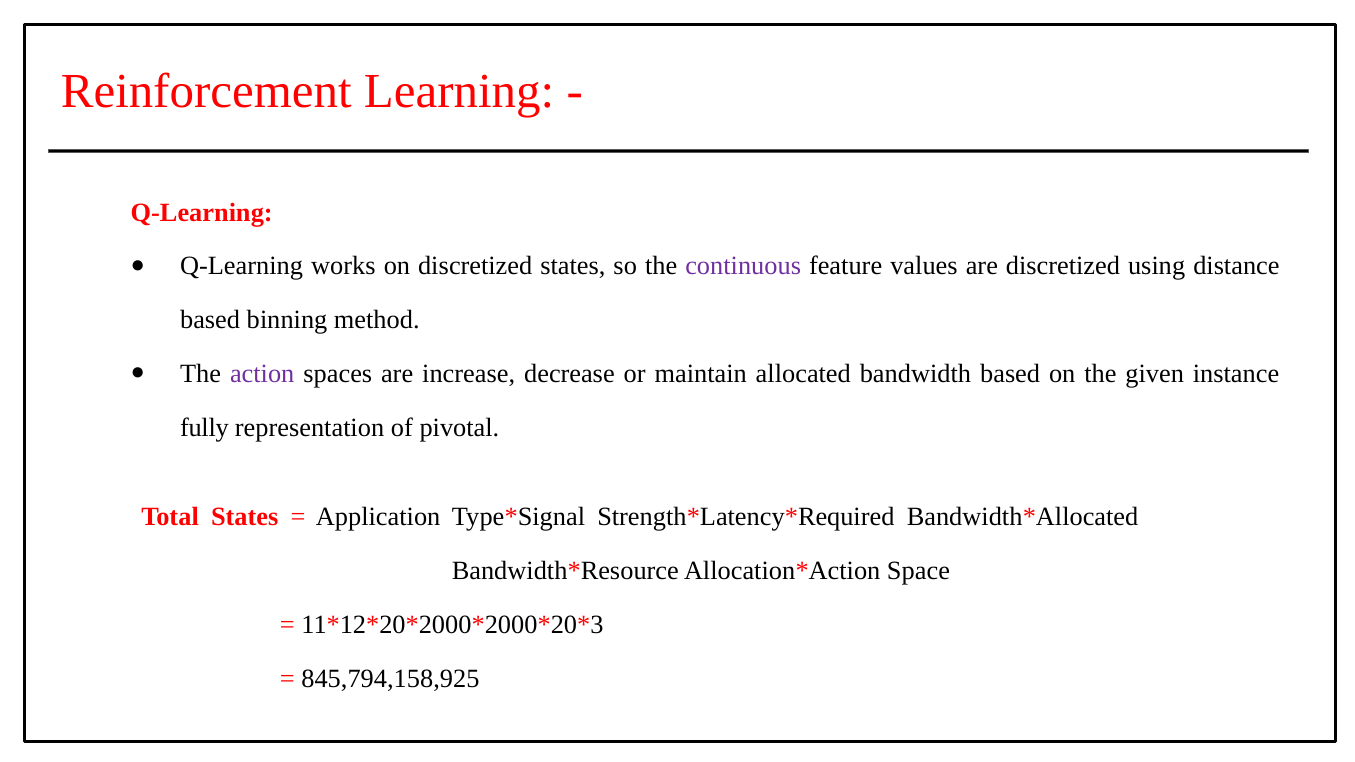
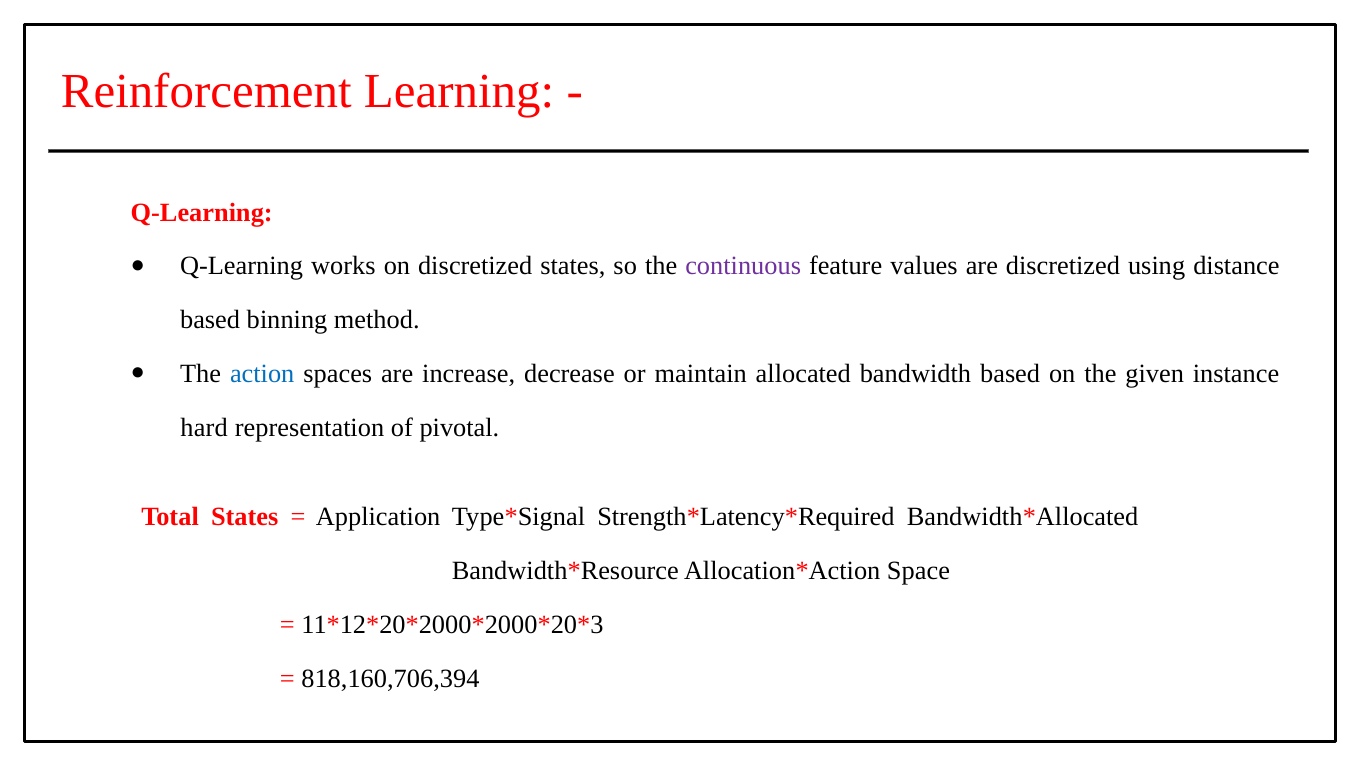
action colour: purple -> blue (262, 374)
fully: fully -> hard (204, 428)
845,794,158,925: 845,794,158,925 -> 818,160,706,394 (390, 679)
